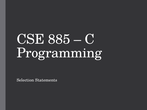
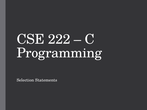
885: 885 -> 222 (59, 39)
